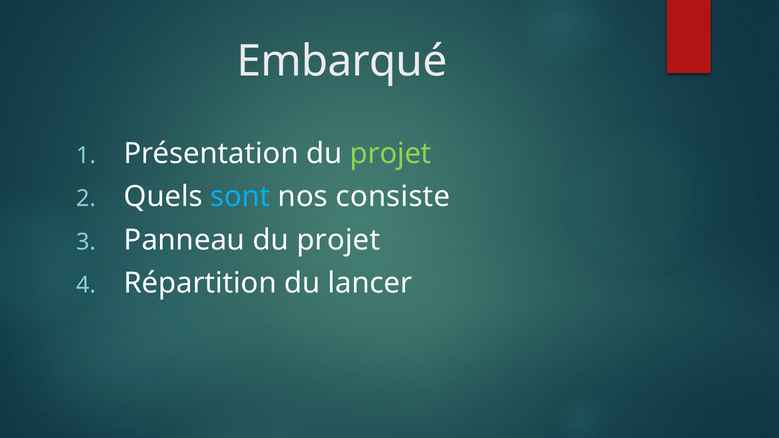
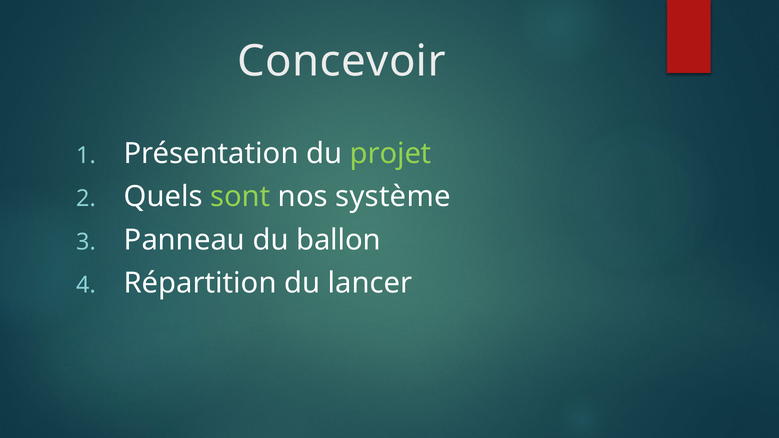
Embarqué: Embarqué -> Concevoir (341, 61)
sont colour: light blue -> light green (240, 197)
consiste: consiste -> système (393, 197)
projet: projet -> ballon (339, 240)
